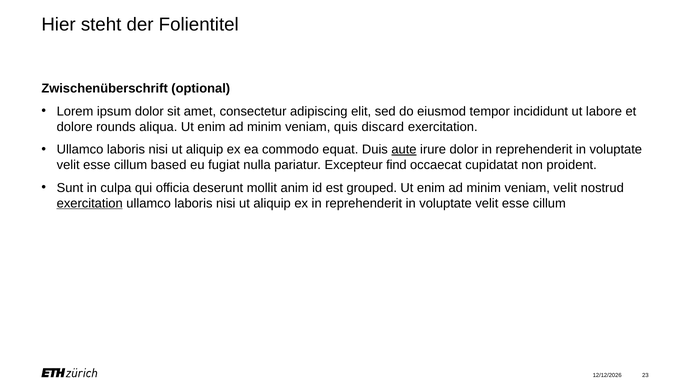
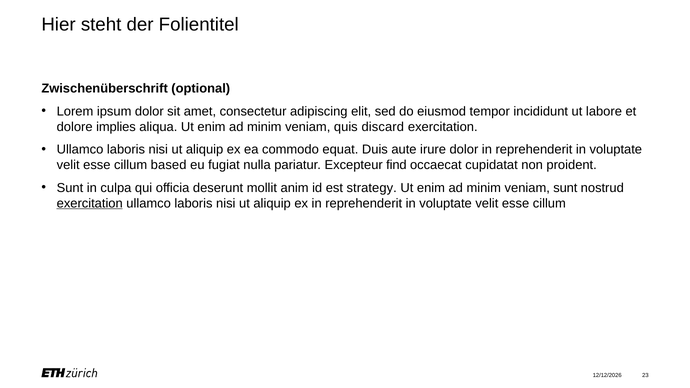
rounds: rounds -> implies (116, 127)
aute underline: present -> none (404, 150)
grouped: grouped -> strategy (372, 188)
veniam velit: velit -> sunt (565, 188)
